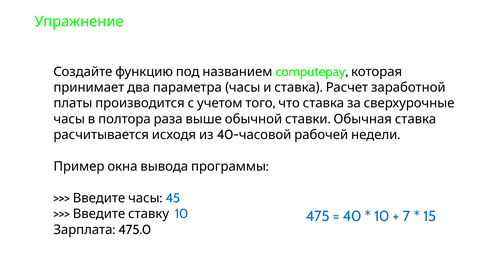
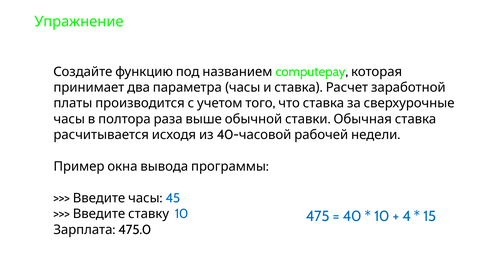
7: 7 -> 4 (406, 216)
